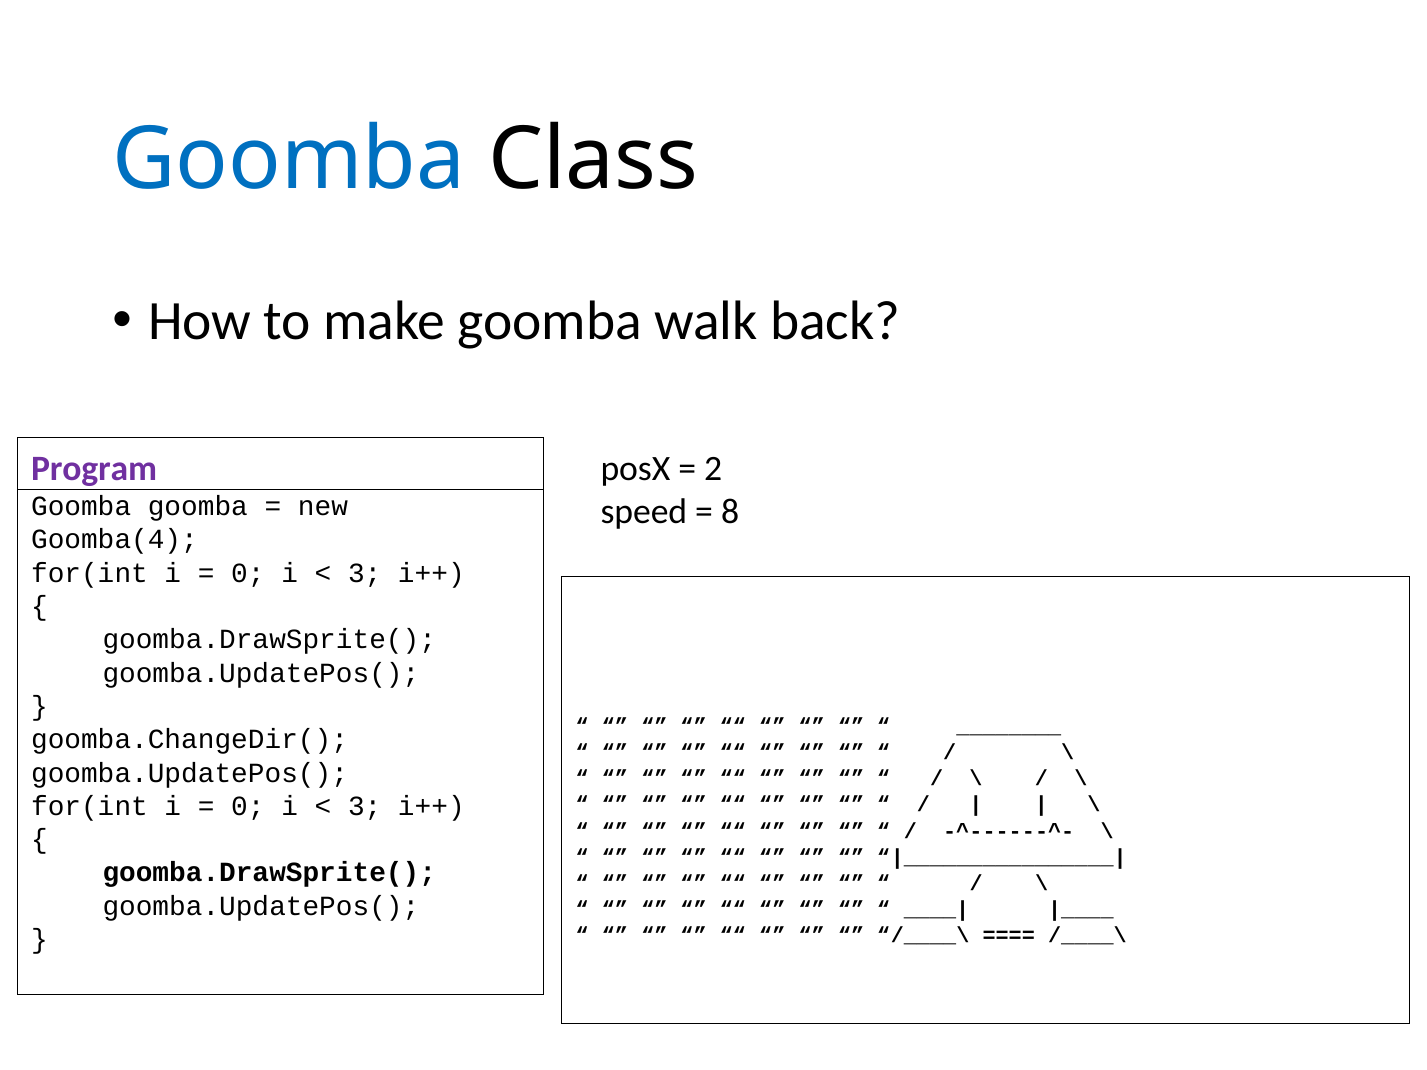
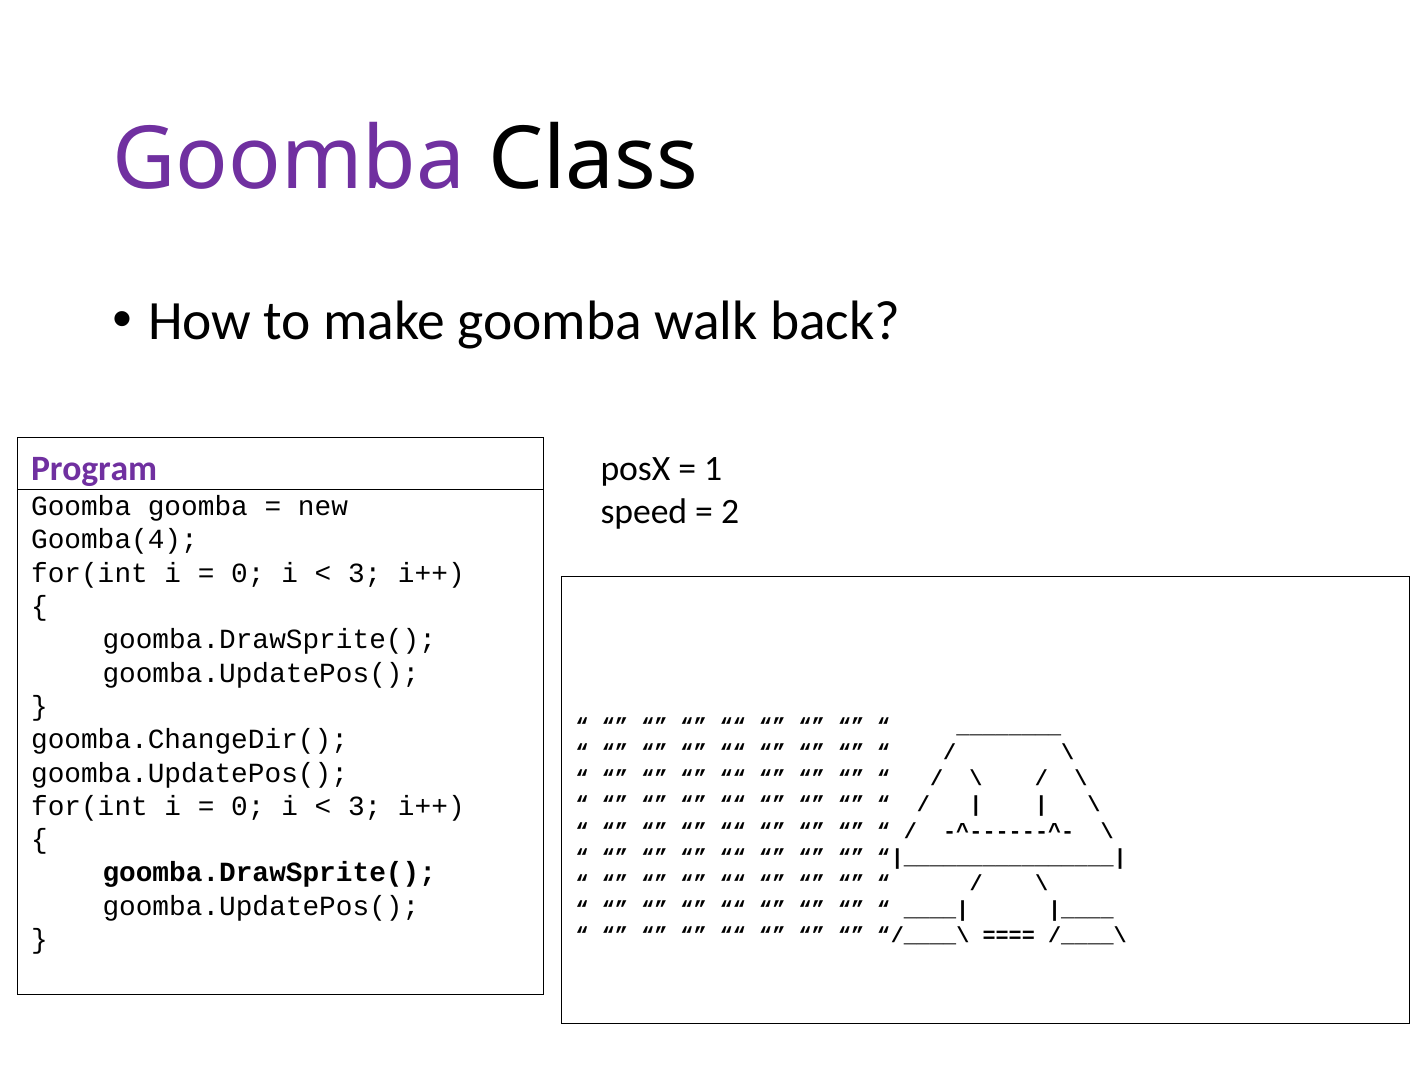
Goomba colour: blue -> purple (289, 160)
2: 2 -> 1 (713, 469)
8: 8 -> 2 (730, 512)
